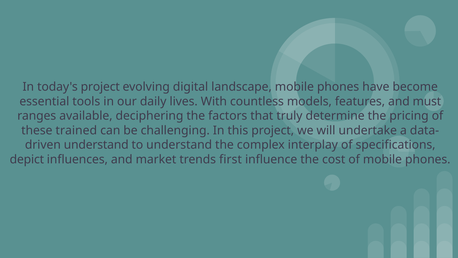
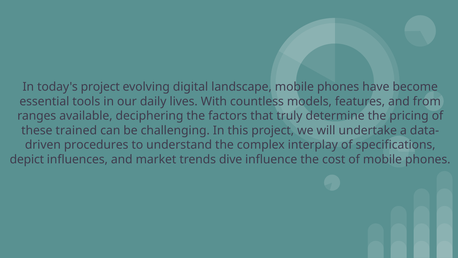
must: must -> from (427, 101)
understand: understand -> procedures (96, 145)
first: first -> dive (231, 159)
